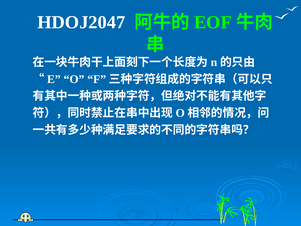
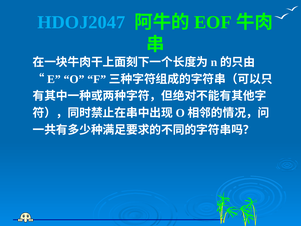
HDOJ2047 colour: white -> light blue (81, 22)
